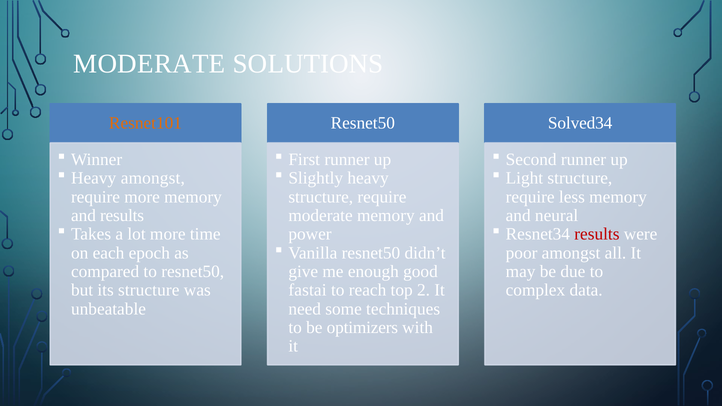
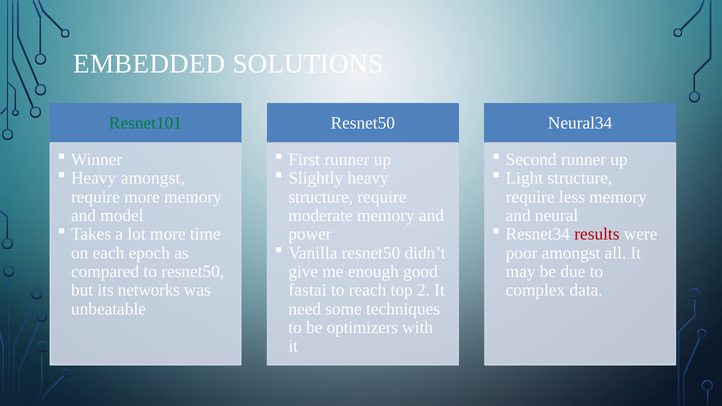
MODERATE: MODERATE -> EMBEDDED (149, 64)
Resnet101 colour: orange -> green (145, 123)
Solved34: Solved34 -> Neural34 (580, 123)
and results: results -> model (122, 216)
its structure: structure -> networks (149, 290)
